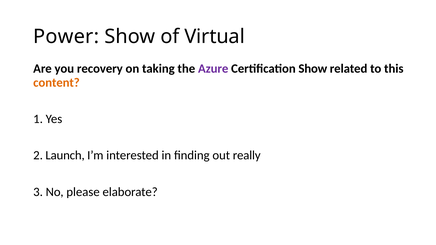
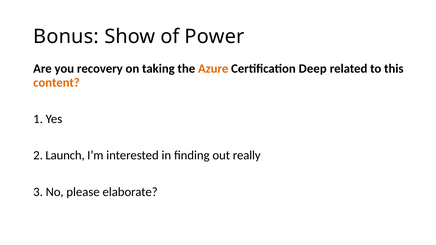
Power: Power -> Bonus (66, 37)
Virtual: Virtual -> Power (215, 37)
Azure colour: purple -> orange (213, 69)
Certification Show: Show -> Deep (313, 69)
